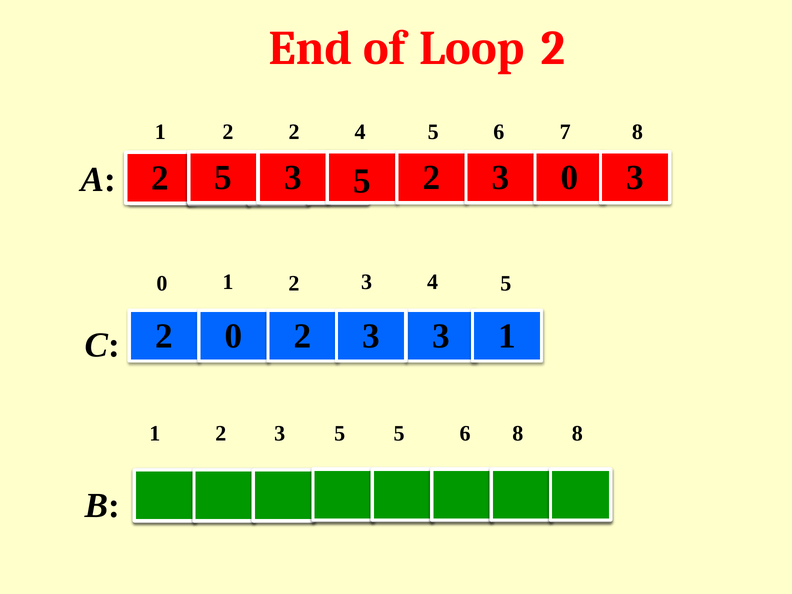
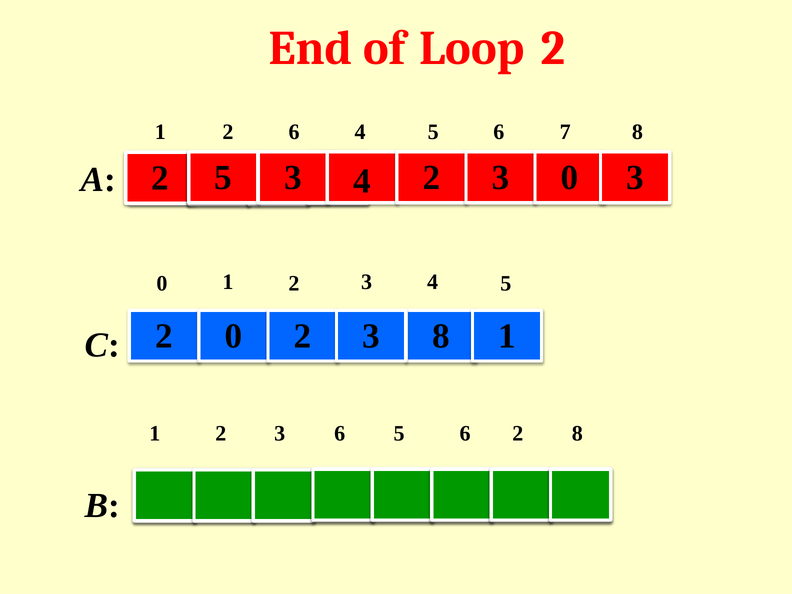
2 2: 2 -> 6 (294, 132)
A 5: 5 -> 4 (362, 181)
3 3: 3 -> 8 (441, 336)
3 5: 5 -> 6 (340, 434)
6 8: 8 -> 2 (518, 434)
